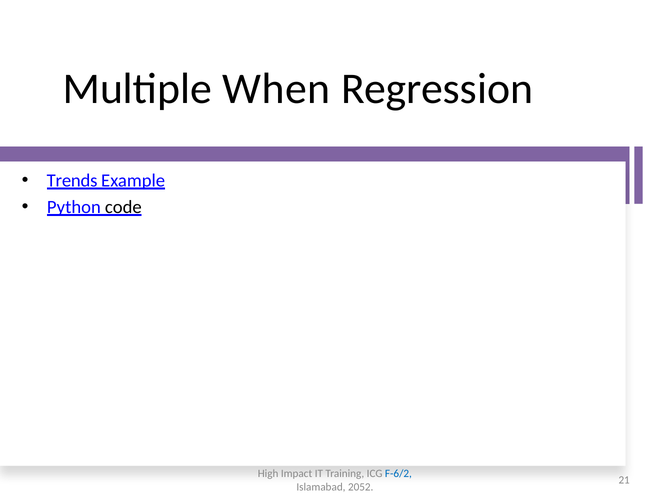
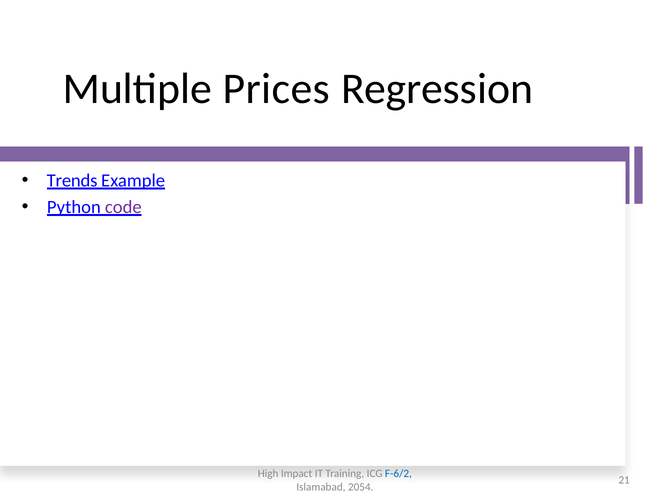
When: When -> Prices (276, 89)
code colour: black -> purple (123, 207)
2052: 2052 -> 2054 (361, 487)
